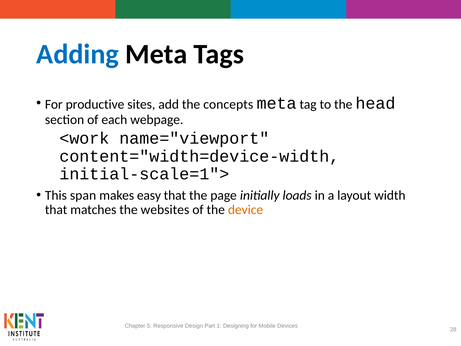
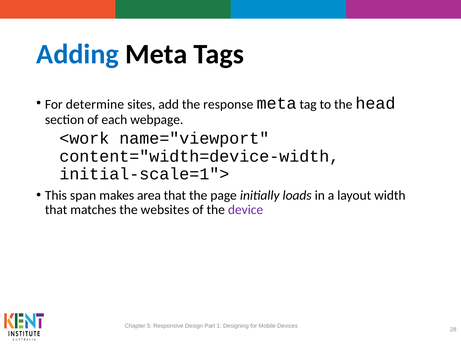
productive: productive -> determine (95, 104)
concepts: concepts -> response (228, 104)
easy: easy -> area (149, 195)
device colour: orange -> purple (246, 210)
